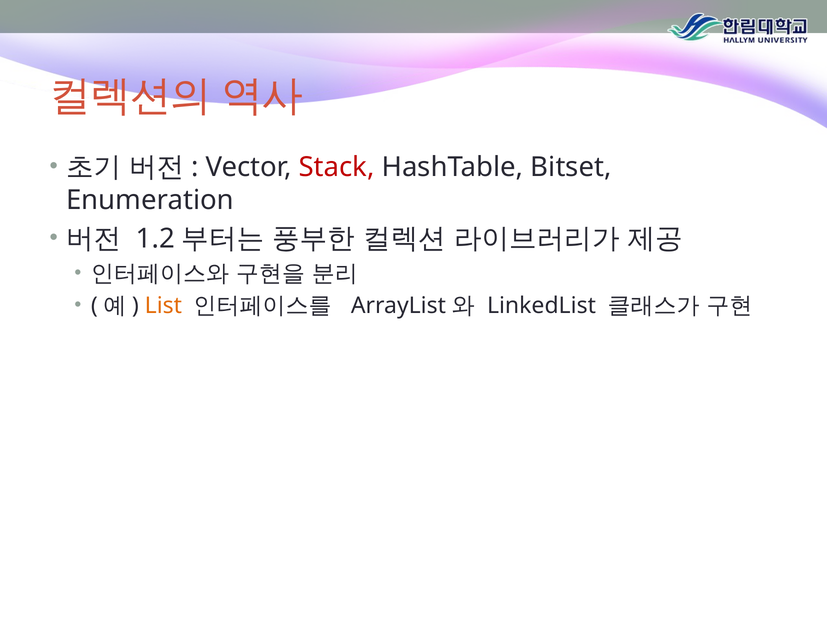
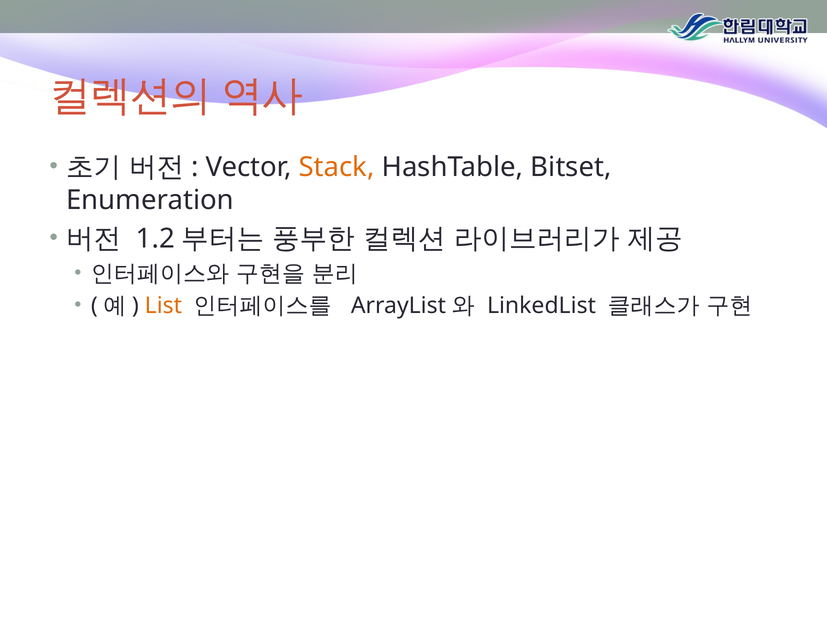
Stack colour: red -> orange (336, 167)
